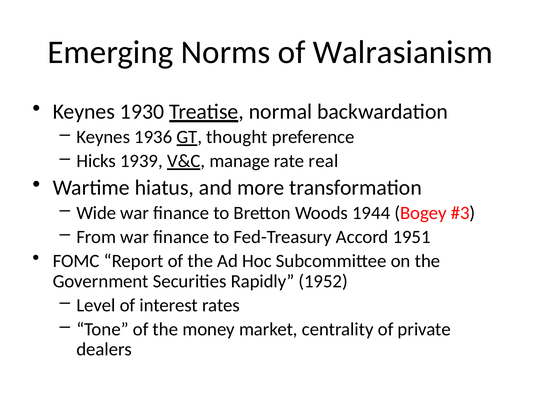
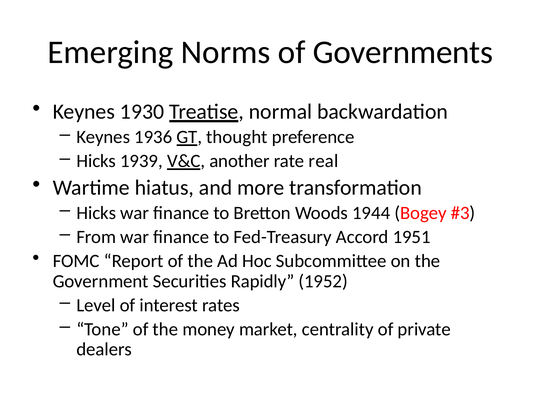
Walrasianism: Walrasianism -> Governments (403, 52)
manage: manage -> another (239, 161)
Wide: Wide -> Hicks (96, 213)
